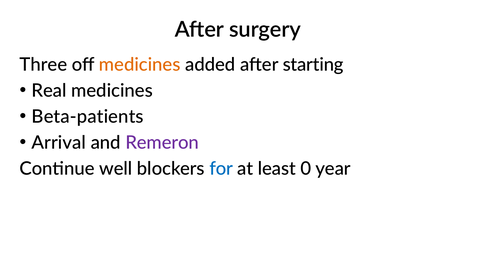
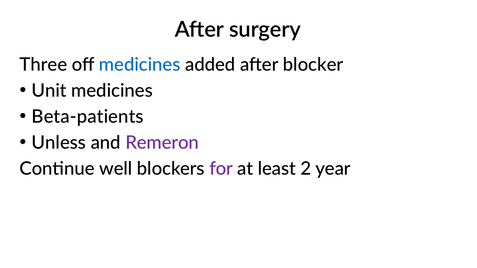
medicines colour: orange -> blue (140, 65)
starting: starting -> blocker (313, 65)
Real: Real -> Unit (49, 91)
Arrival: Arrival -> Unless (59, 143)
for colour: blue -> purple (221, 169)
0: 0 -> 2 (306, 169)
